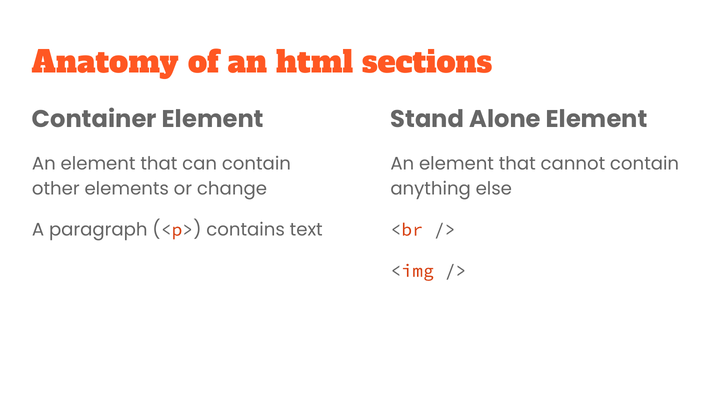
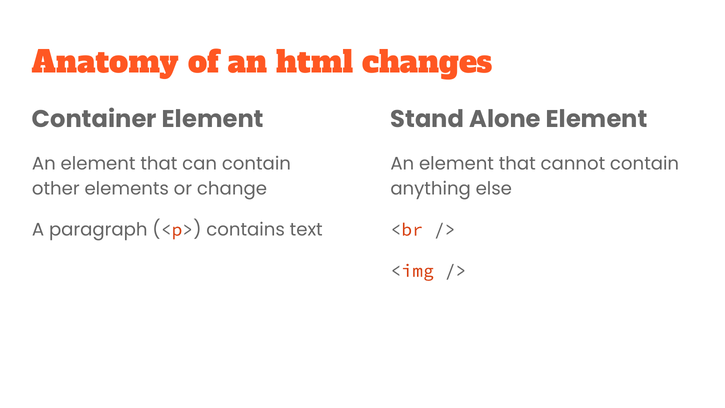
sections: sections -> changes (427, 63)
